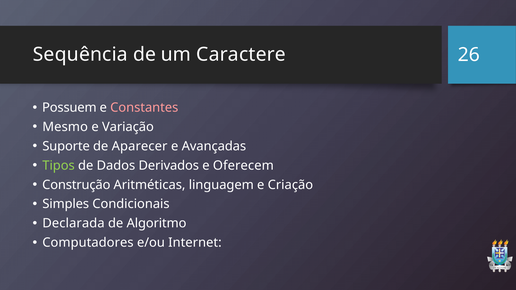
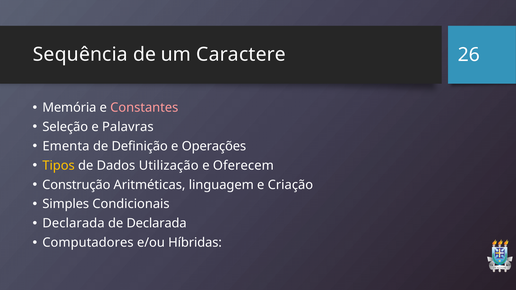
Possuem: Possuem -> Memória (69, 108)
Mesmo: Mesmo -> Seleção (65, 127)
Variação: Variação -> Palavras (128, 127)
Suporte: Suporte -> Ementa (66, 146)
Aparecer: Aparecer -> Definição (140, 146)
Avançadas: Avançadas -> Operações (214, 146)
Tipos colour: light green -> yellow (59, 166)
Derivados: Derivados -> Utilização (169, 166)
de Algoritmo: Algoritmo -> Declarada (157, 224)
Internet: Internet -> Híbridas (195, 243)
